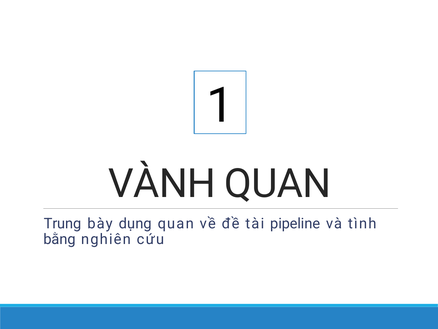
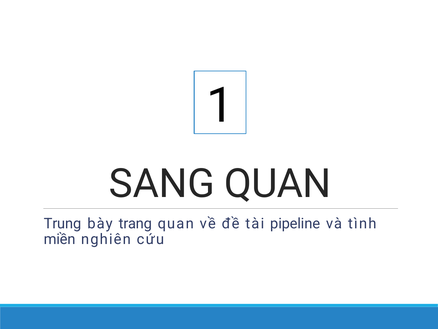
VÀNH: VÀNH -> SANG (162, 184)
dụng: dụng -> trang (135, 223)
bằng: bằng -> miền (60, 239)
